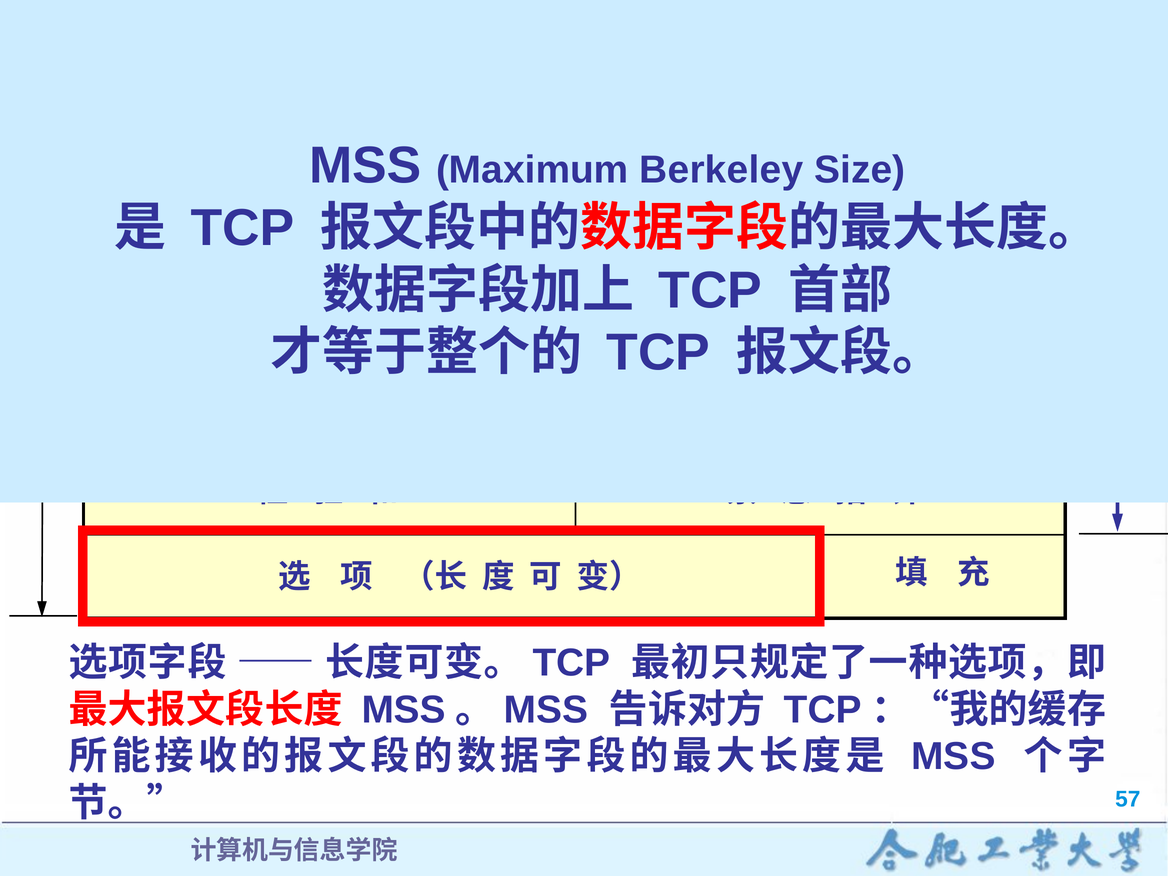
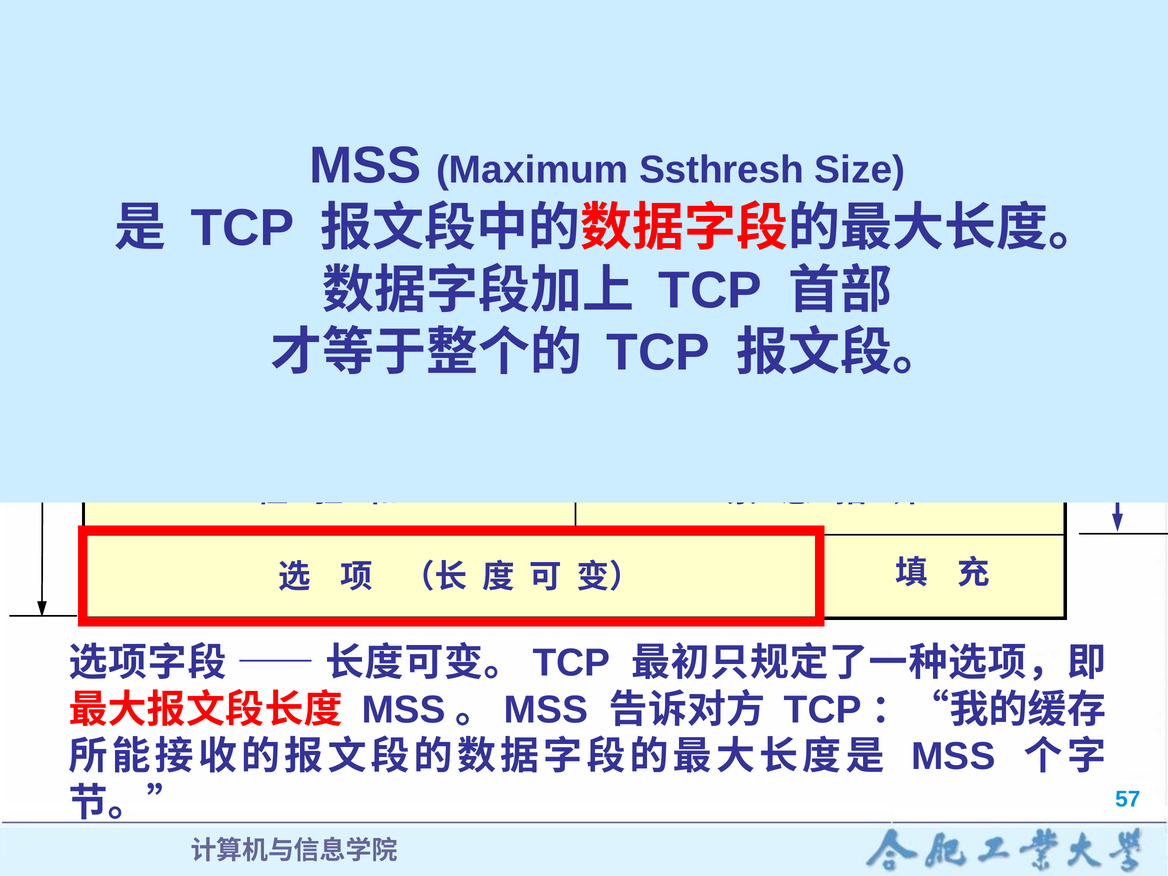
Berkeley: Berkeley -> Ssthresh (722, 170)
